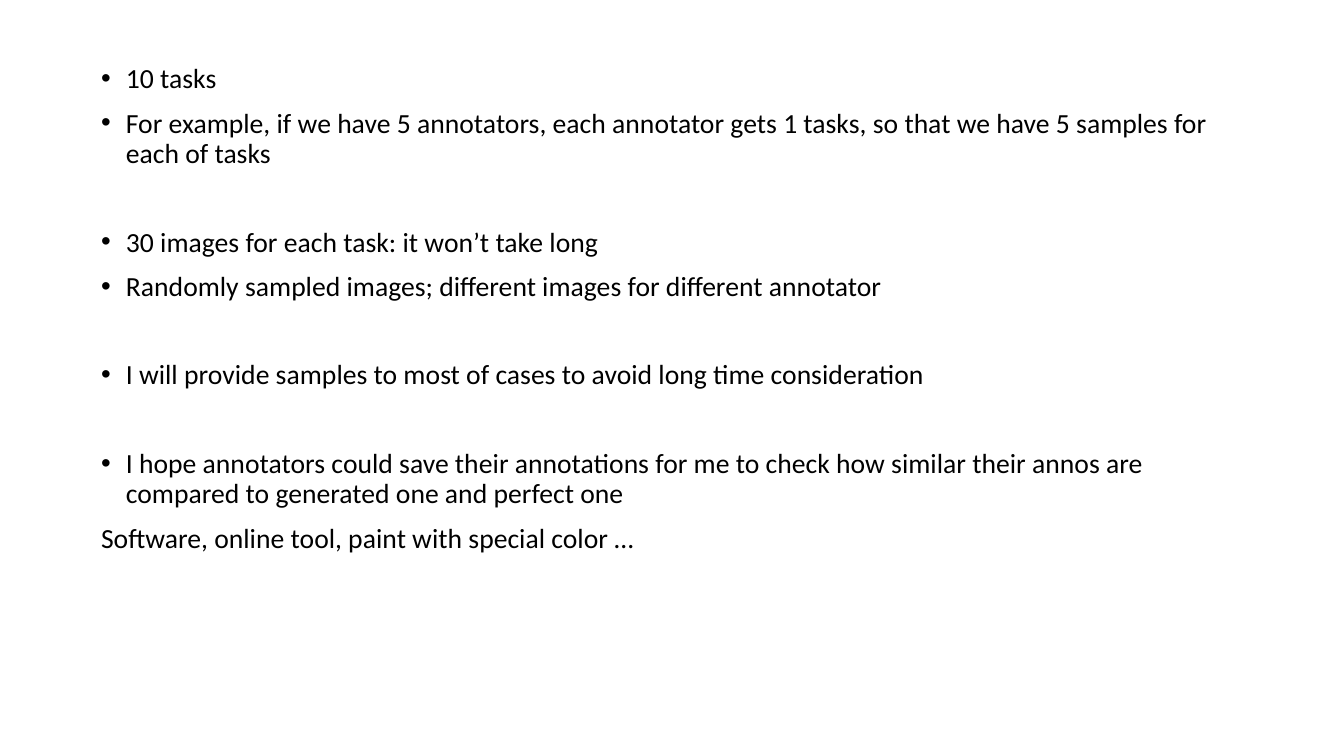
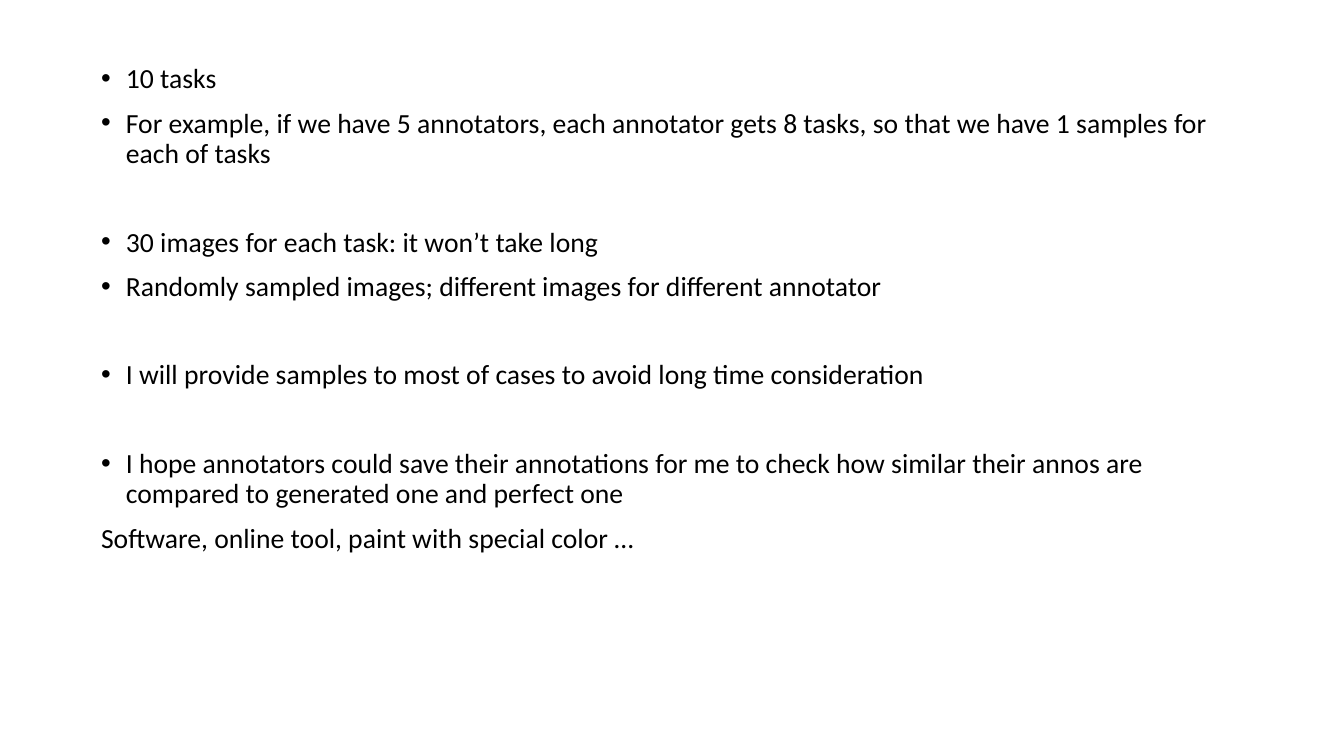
1: 1 -> 8 (790, 124)
that we have 5: 5 -> 1 (1063, 124)
